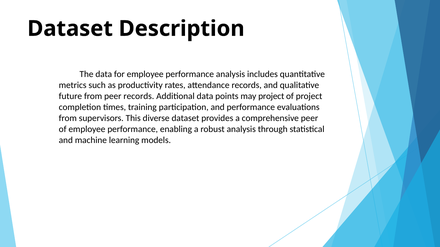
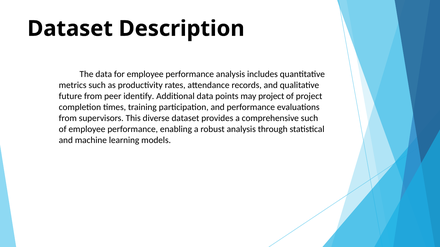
peer records: records -> identify (139, 96)
comprehensive peer: peer -> such (310, 118)
